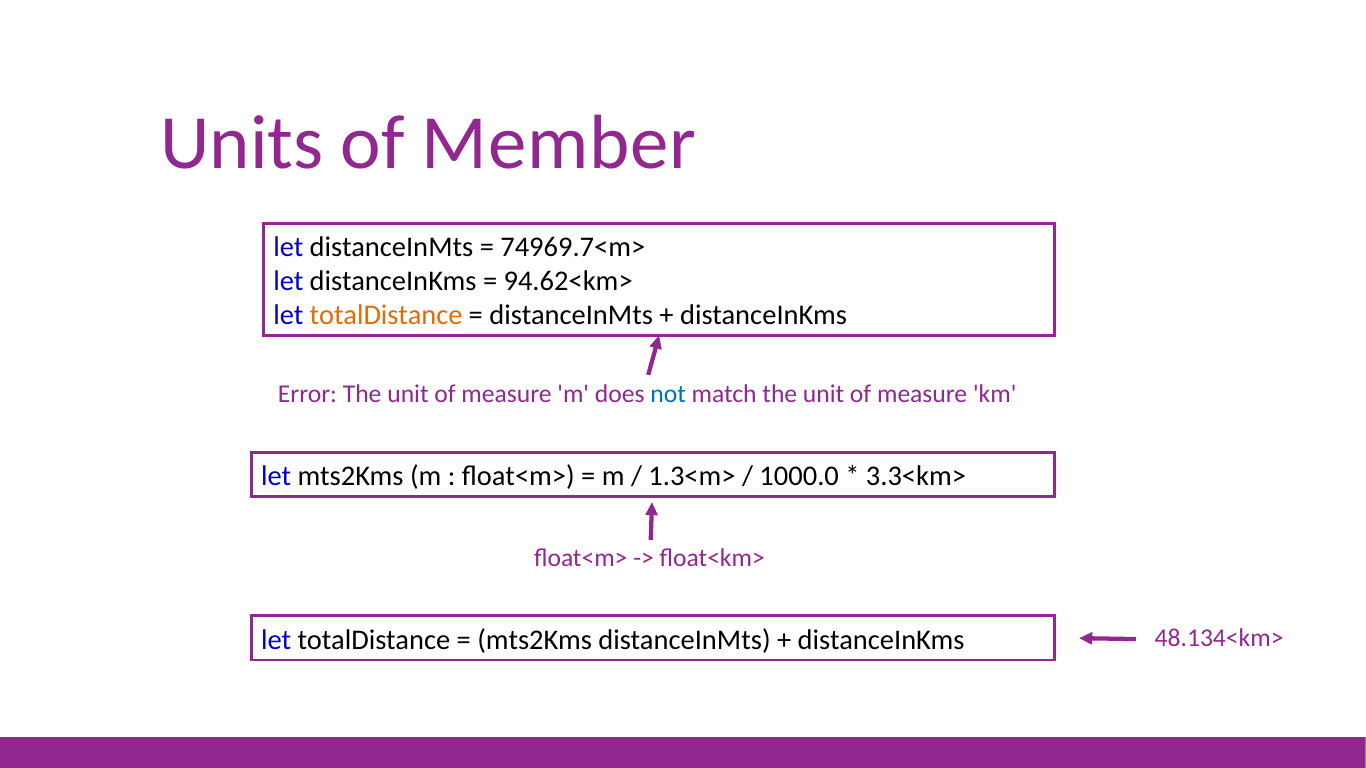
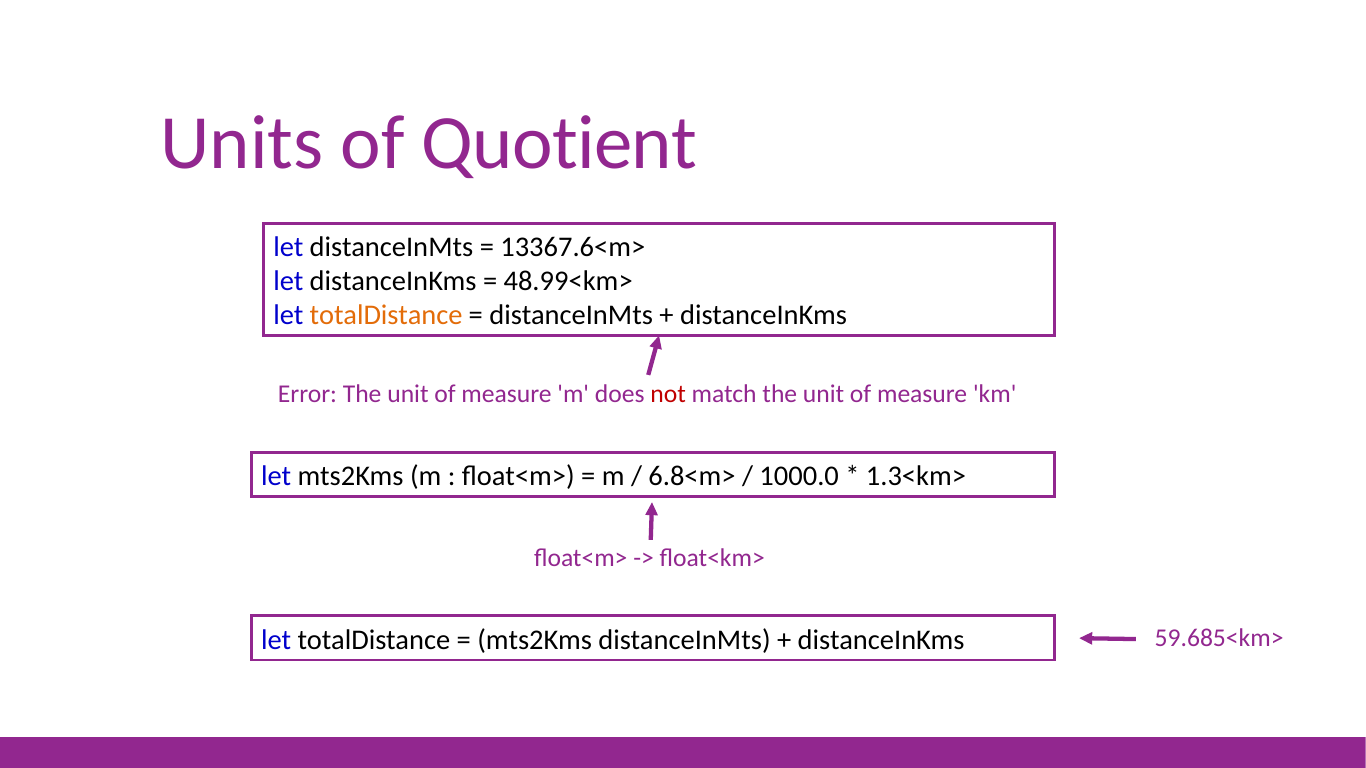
Member: Member -> Quotient (560, 143)
74969.7<m>: 74969.7<m> -> 13367.6<m> (573, 247)
94.62<km>: 94.62<km> -> 48.99<km> (568, 282)
not colour: blue -> red (668, 394)
1.3<m>: 1.3<m> -> 6.8<m> (692, 477)
3.3<km>: 3.3<km> -> 1.3<km> (916, 477)
48.134<km>: 48.134<km> -> 59.685<km> (1219, 638)
